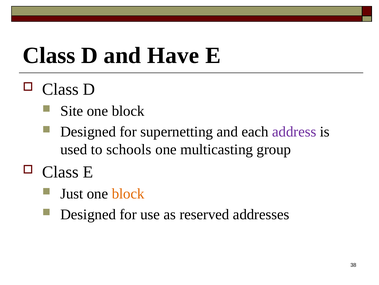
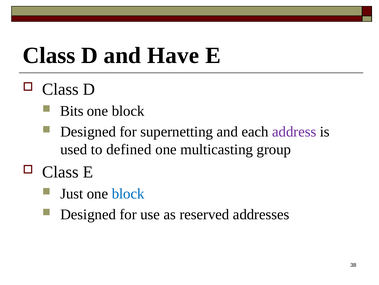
Site: Site -> Bits (72, 111)
schools: schools -> defined (129, 149)
block colour: orange -> blue (128, 193)
